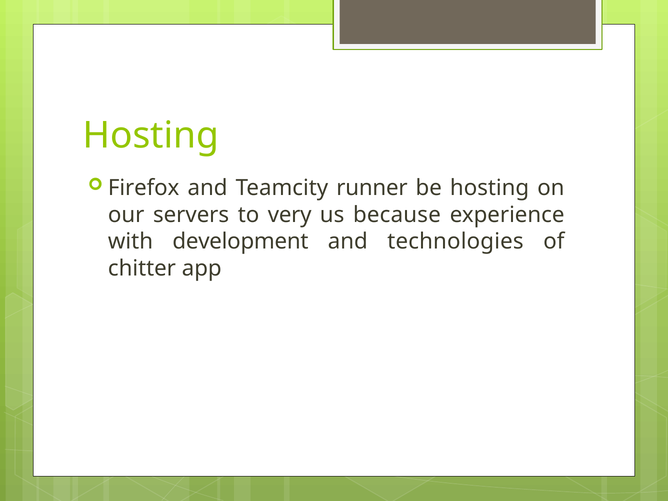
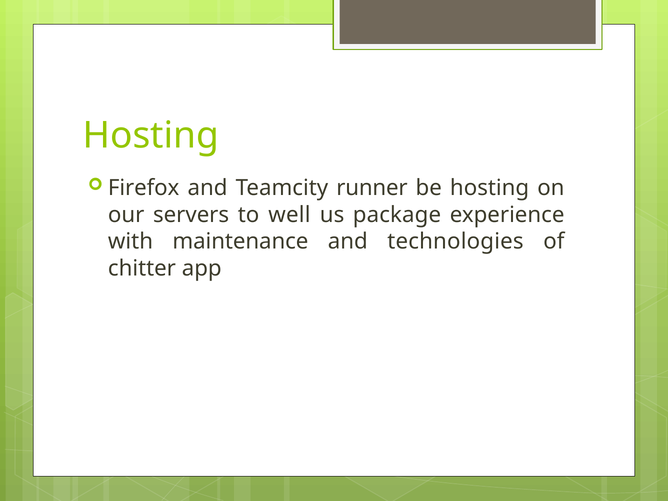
very: very -> well (289, 215)
because: because -> package (397, 215)
development: development -> maintenance (240, 241)
